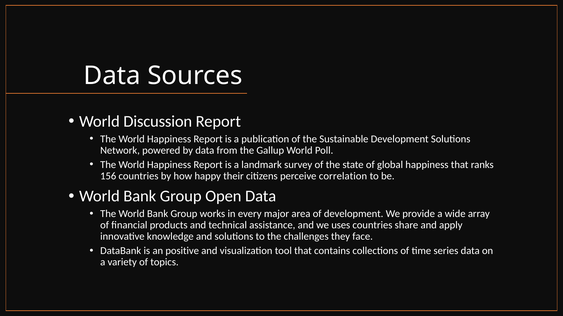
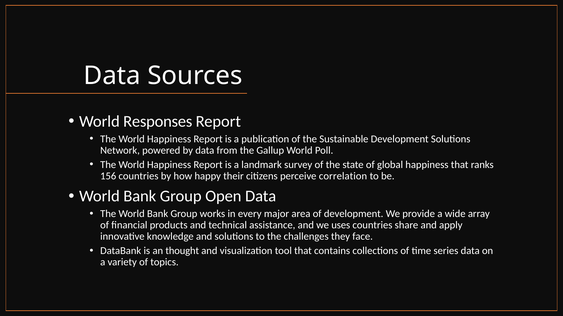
Discussion: Discussion -> Responses (158, 122)
positive: positive -> thought (182, 251)
